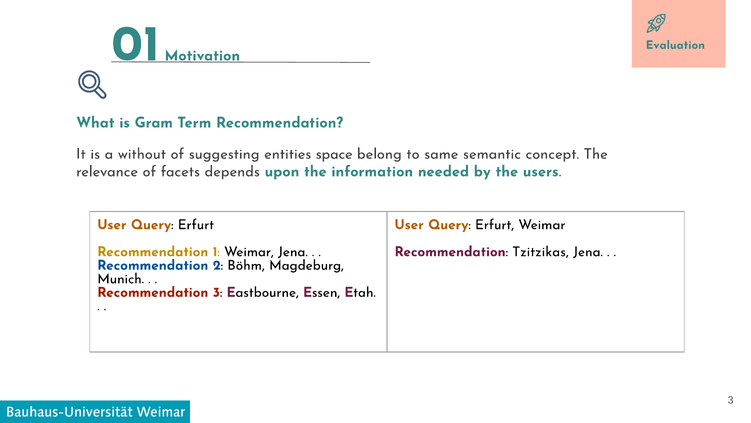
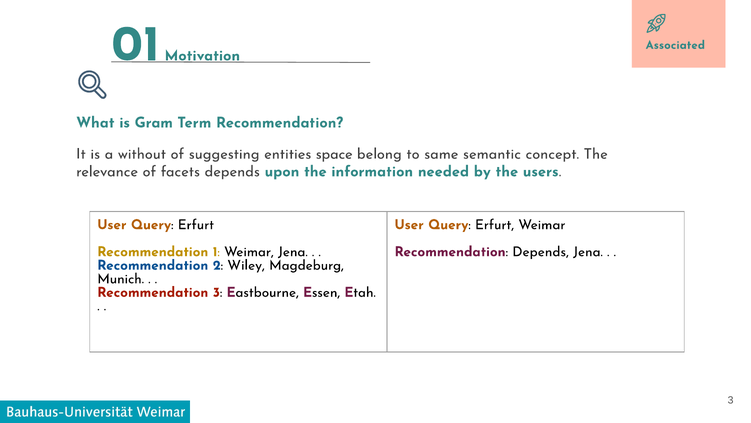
Evaluation: Evaluation -> Associated (675, 45)
Recommendation Tzitzikas: Tzitzikas -> Depends (541, 251)
Böhm: Böhm -> Wiley (246, 265)
